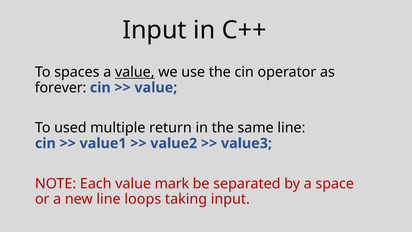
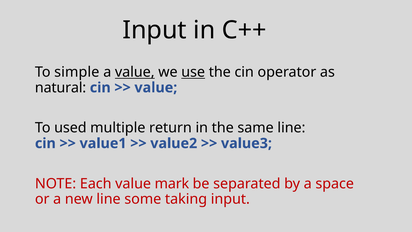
spaces: spaces -> simple (77, 72)
use underline: none -> present (193, 72)
forever: forever -> natural (61, 88)
loops: loops -> some (143, 199)
